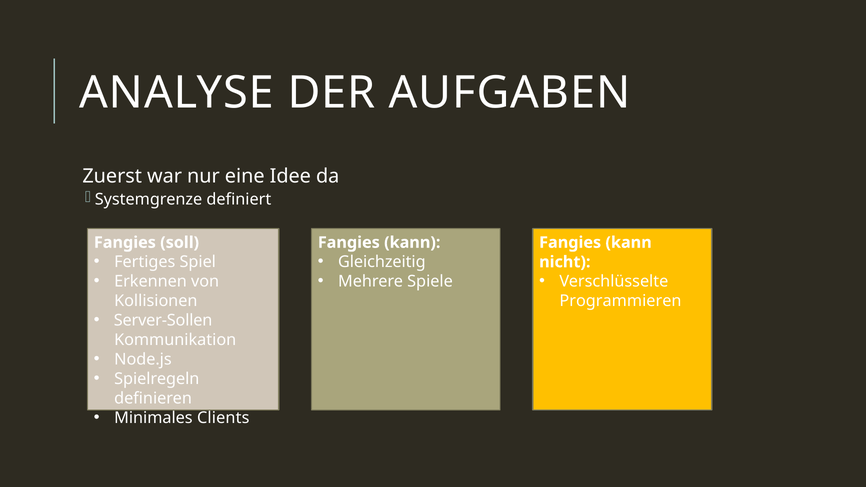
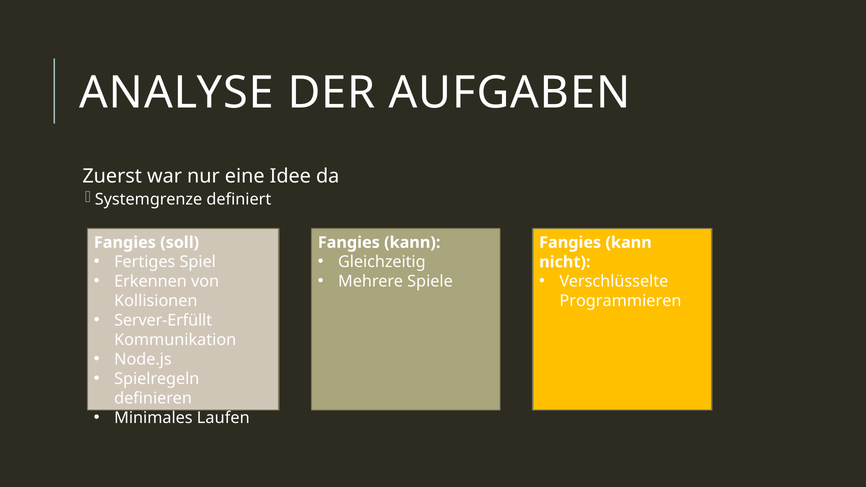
Server-Sollen: Server-Sollen -> Server-Erfüllt (163, 320)
Clients: Clients -> Laufen (223, 418)
